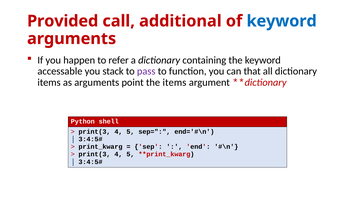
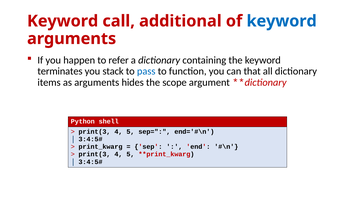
Provided: Provided -> Keyword (63, 21)
accessable: accessable -> terminates (60, 71)
pass colour: purple -> blue (146, 71)
point: point -> hides (133, 82)
the items: items -> scope (175, 82)
